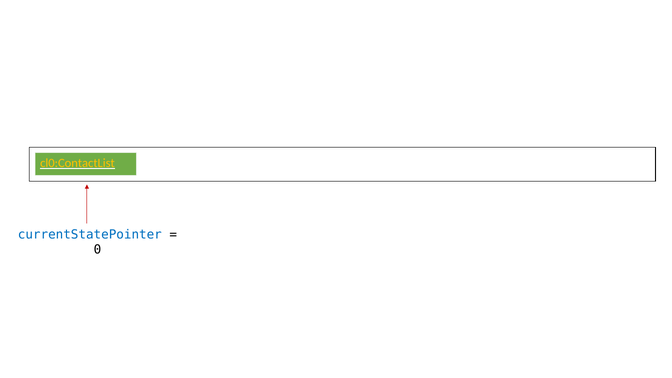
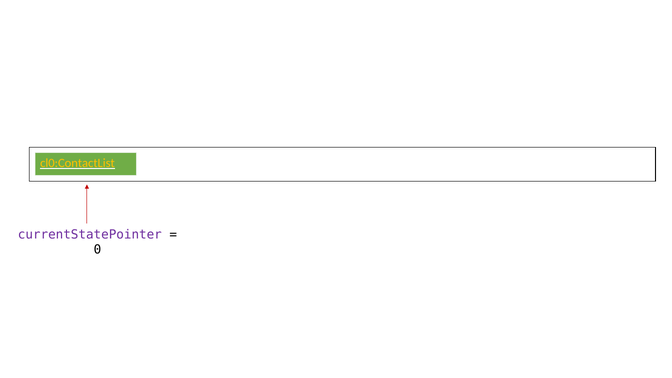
currentStatePointer colour: blue -> purple (90, 234)
